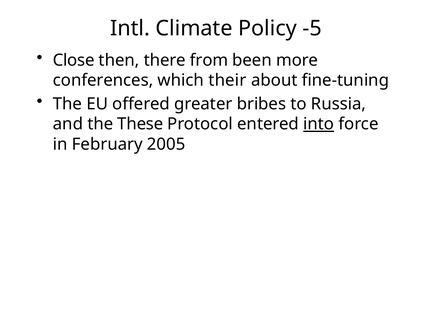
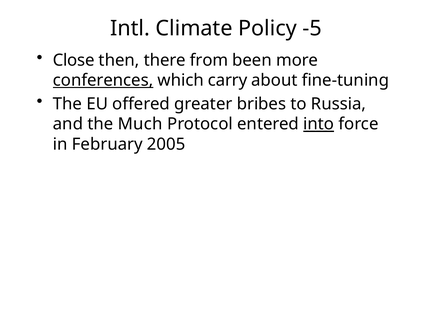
conferences underline: none -> present (103, 80)
their: their -> carry (228, 80)
These: These -> Much (140, 124)
